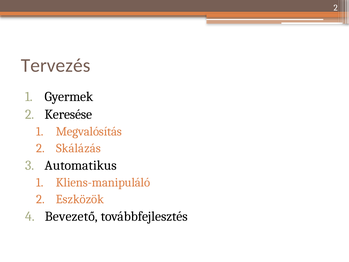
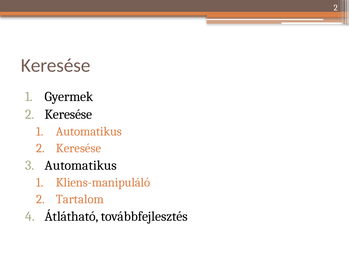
Tervezés: Tervezés -> Keresése (56, 65)
Megvalósítás: Megvalósítás -> Automatikus (89, 131)
Skálázás: Skálázás -> Keresése (78, 148)
Eszközök: Eszközök -> Tartalom (80, 199)
Bevezető: Bevezető -> Átlátható (72, 216)
